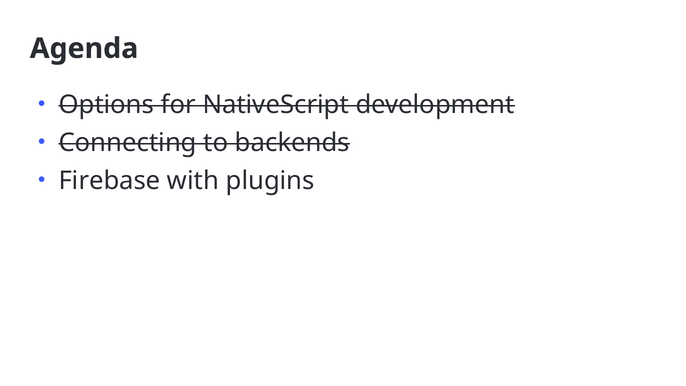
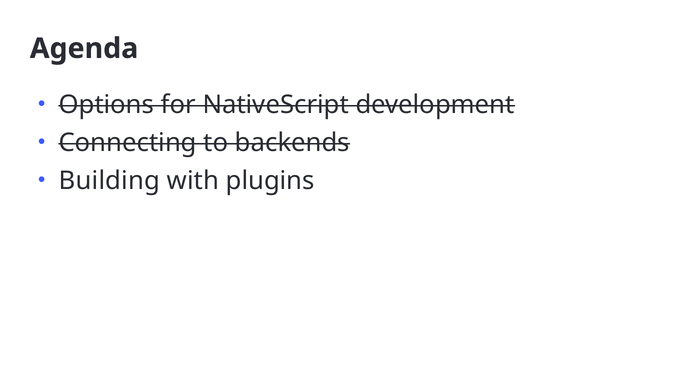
Firebase: Firebase -> Building (109, 181)
